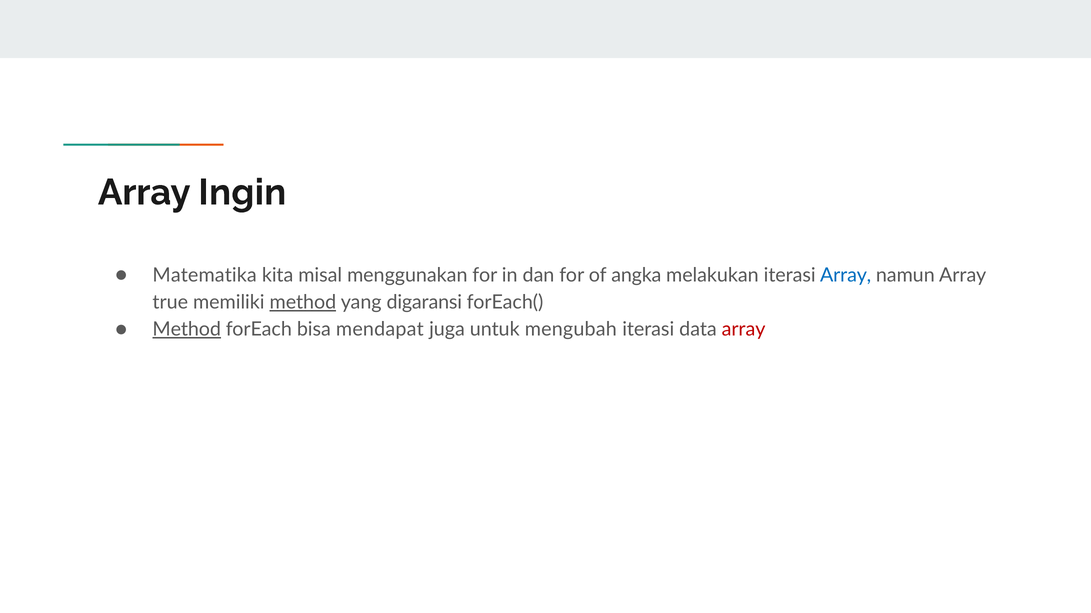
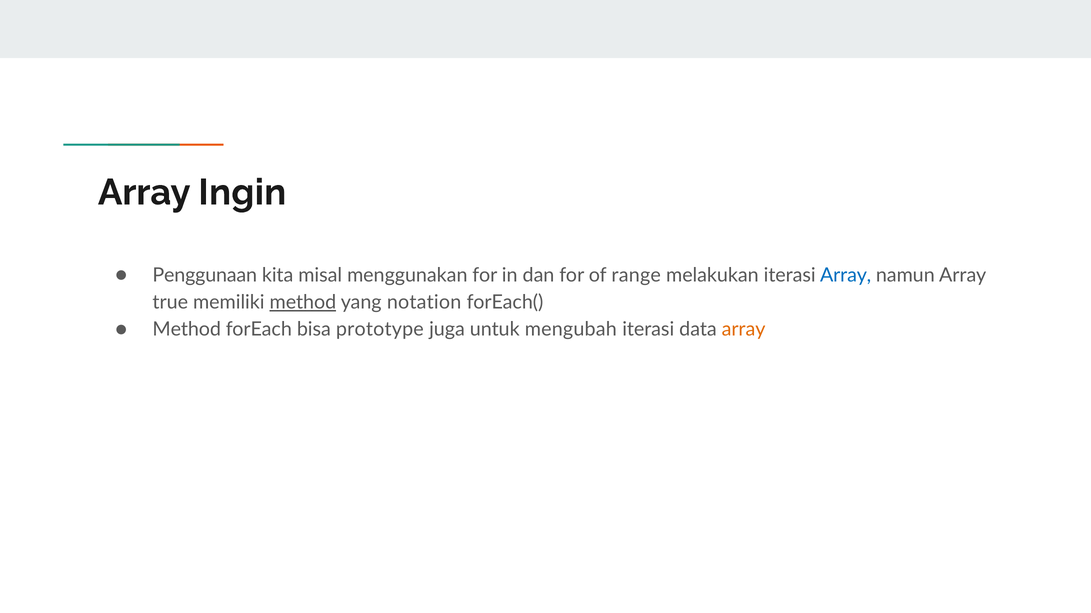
Matematika: Matematika -> Penggunaan (205, 276)
angka: angka -> range (636, 276)
digaransi: digaransi -> notation (424, 303)
Method underline: present -> none (187, 330)
mendapat: mendapat -> prototype (380, 330)
array colour: red -> orange (744, 330)
